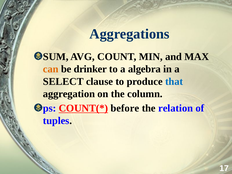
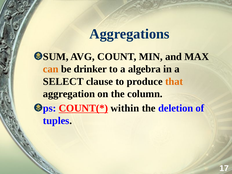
that colour: blue -> orange (174, 81)
before: before -> within (125, 108)
relation: relation -> deletion (176, 108)
